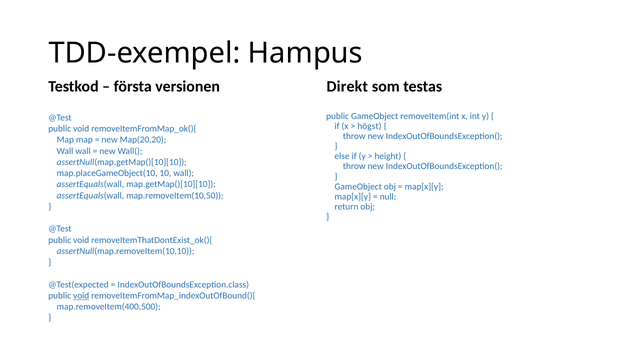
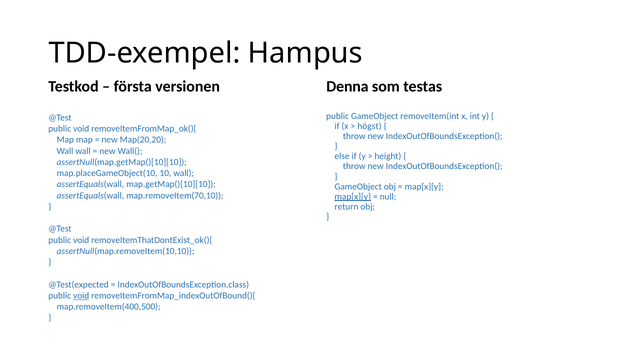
Direkt: Direkt -> Denna (347, 86)
map.removeItem(10,50: map.removeItem(10,50 -> map.removeItem(70,10 (175, 196)
map[x][y underline: none -> present (353, 197)
